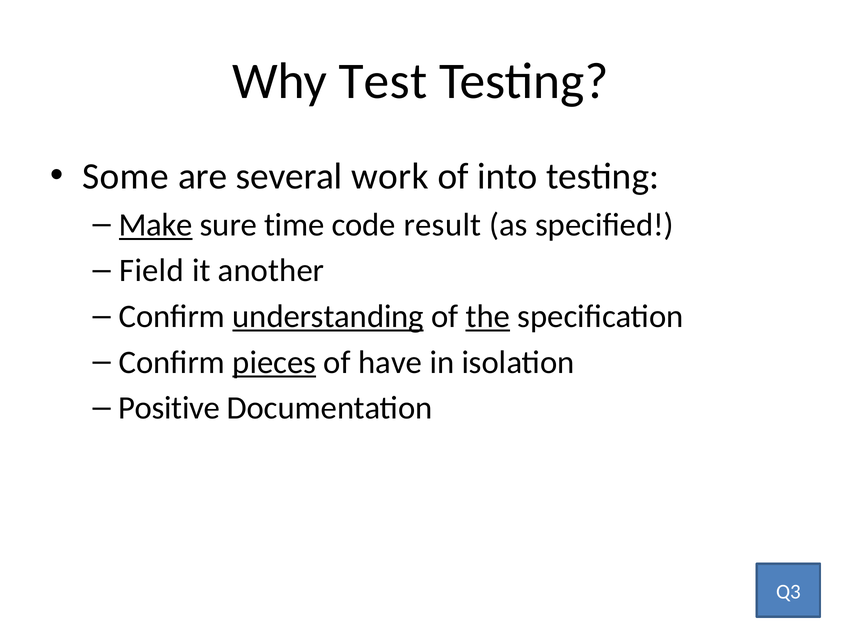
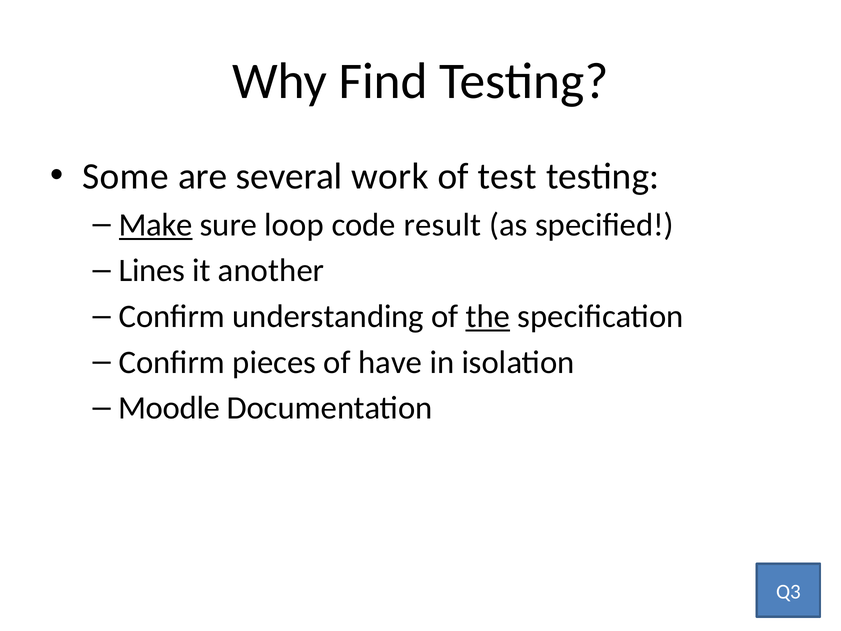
Test: Test -> Find (383, 81)
into: into -> test (507, 176)
time: time -> loop (294, 225)
Field: Field -> Lines (152, 271)
understanding underline: present -> none (328, 316)
pieces underline: present -> none (274, 362)
Positive: Positive -> Moodle (169, 408)
